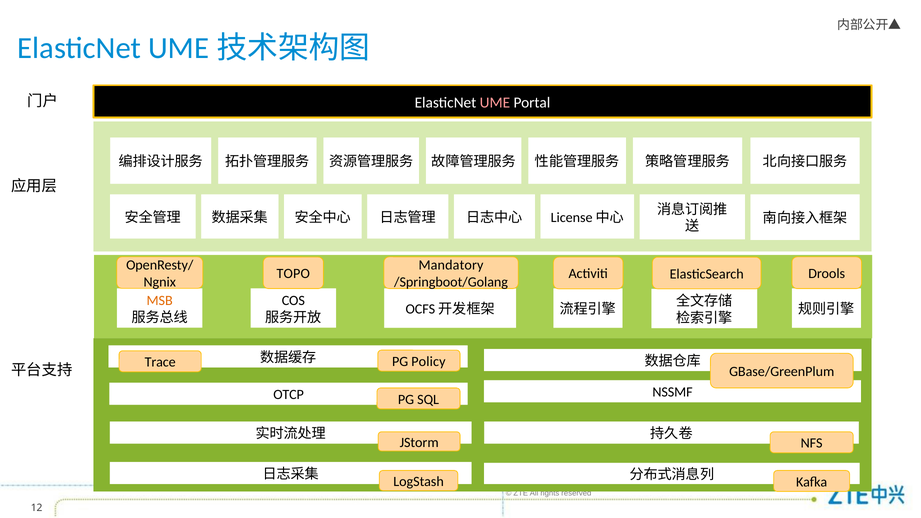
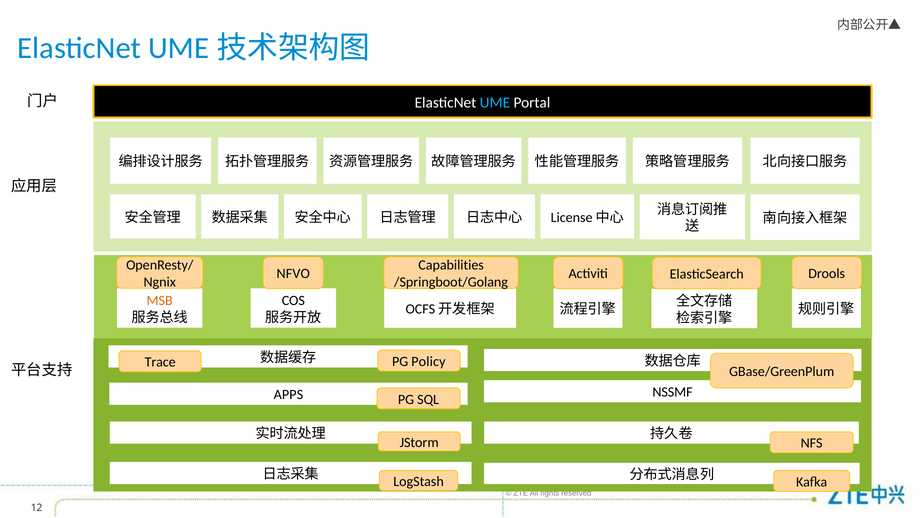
UME colour: pink -> light blue (495, 102)
Mandatory: Mandatory -> Capabilities (451, 265)
TOPO: TOPO -> NFVO (293, 274)
OTCP: OTCP -> APPS (288, 395)
